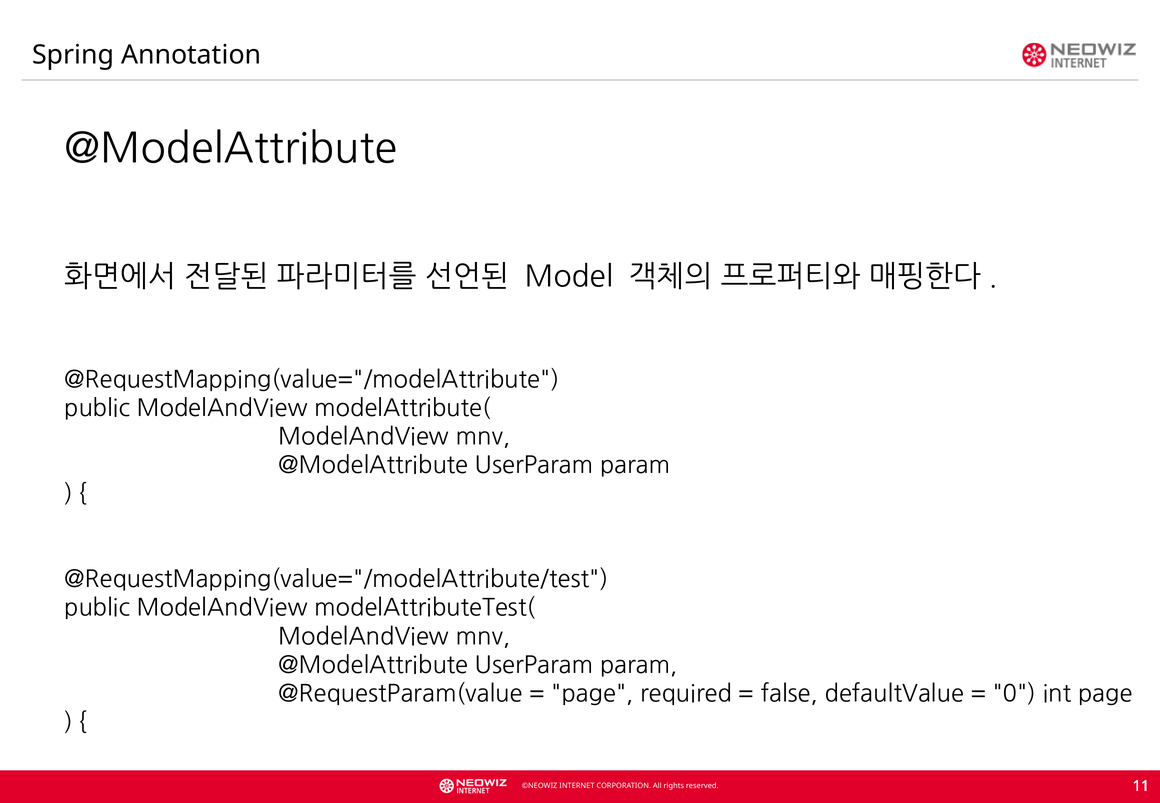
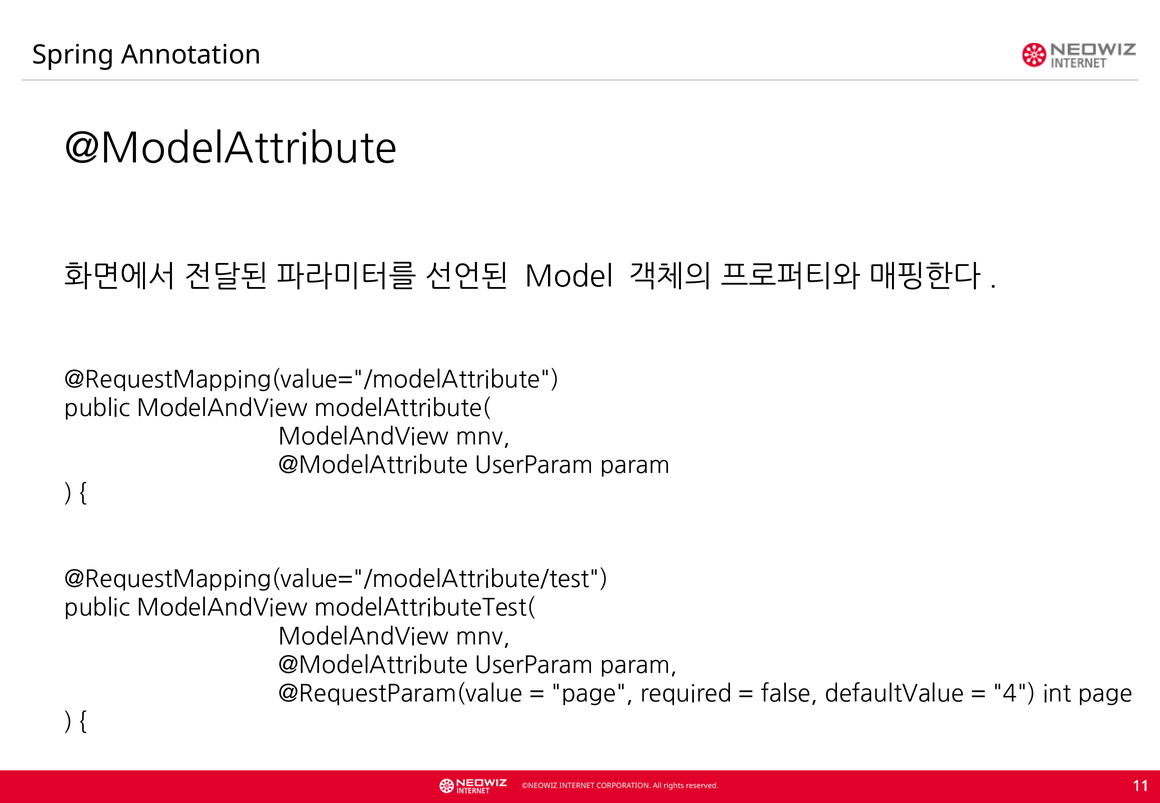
0: 0 -> 4 (1014, 694)
